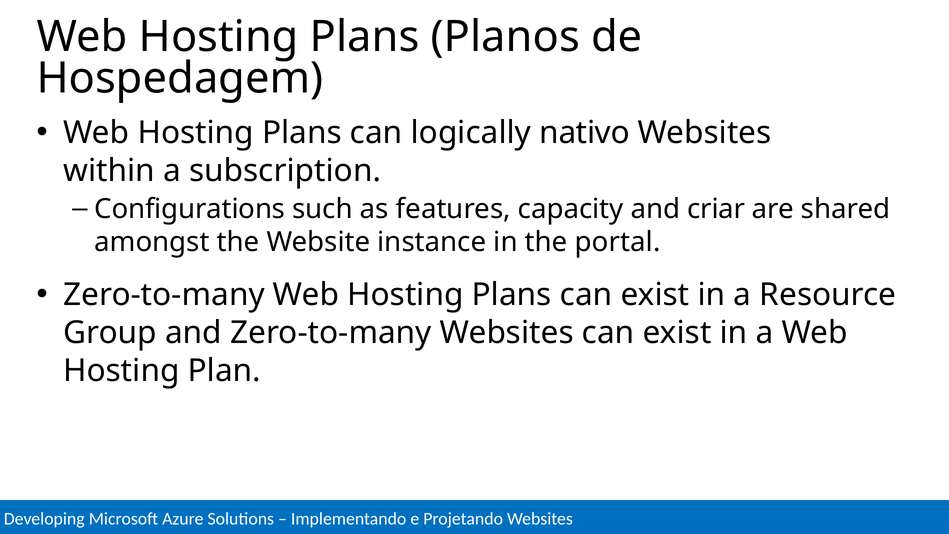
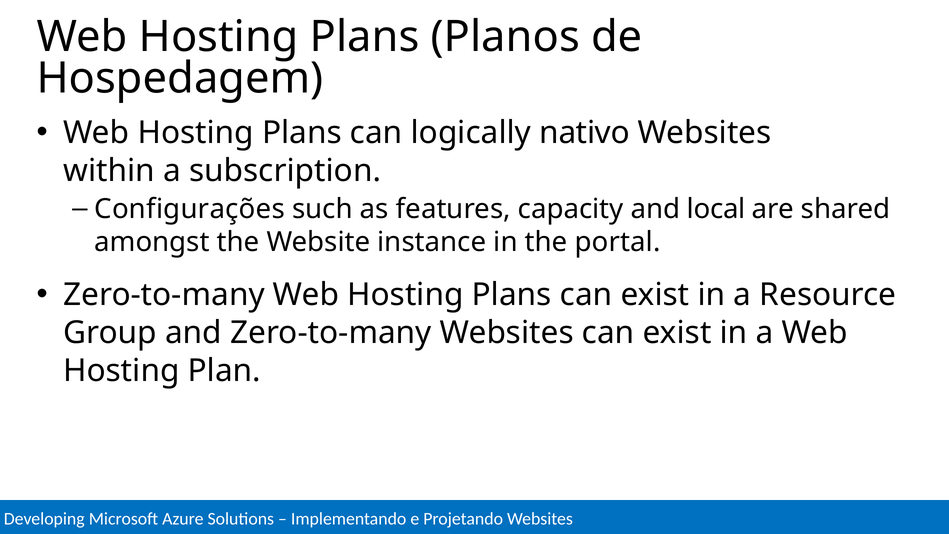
Configurations: Configurations -> Configurações (190, 209)
criar: criar -> local (716, 209)
